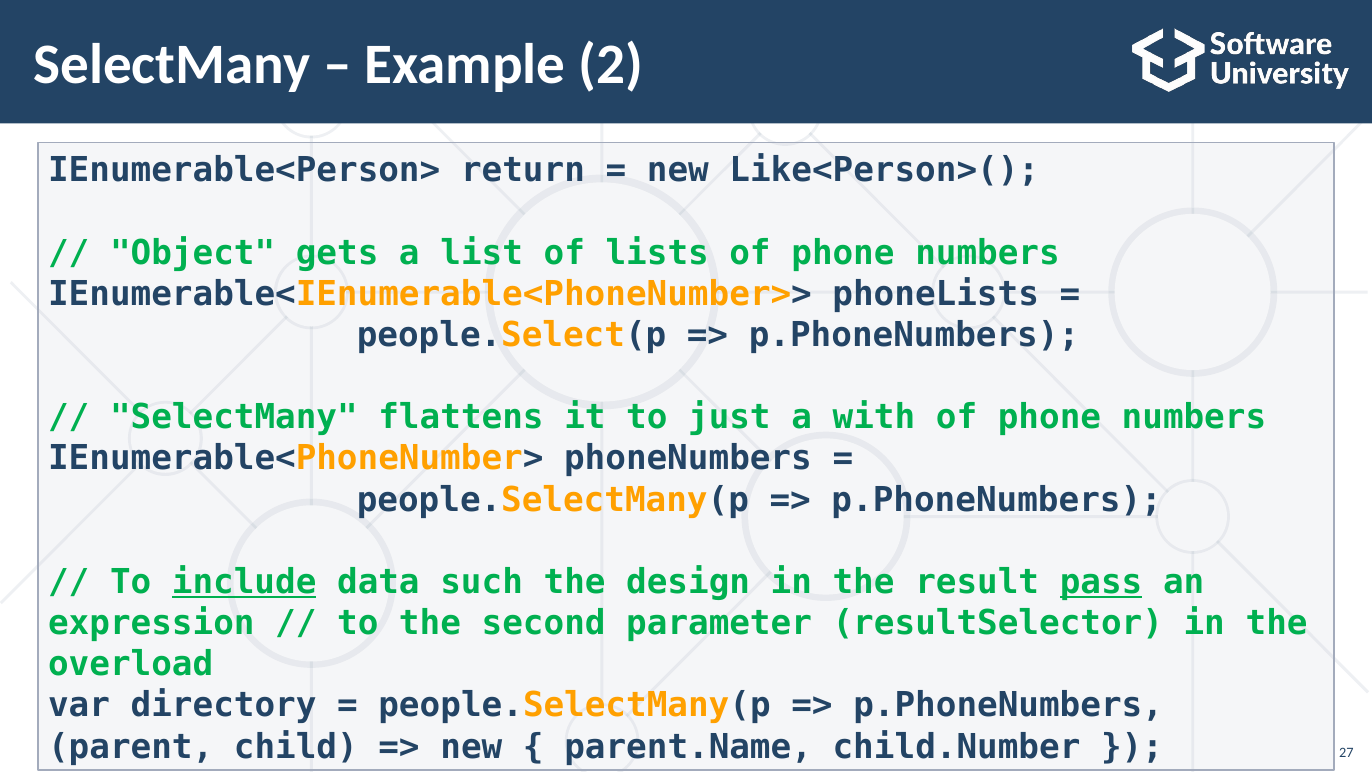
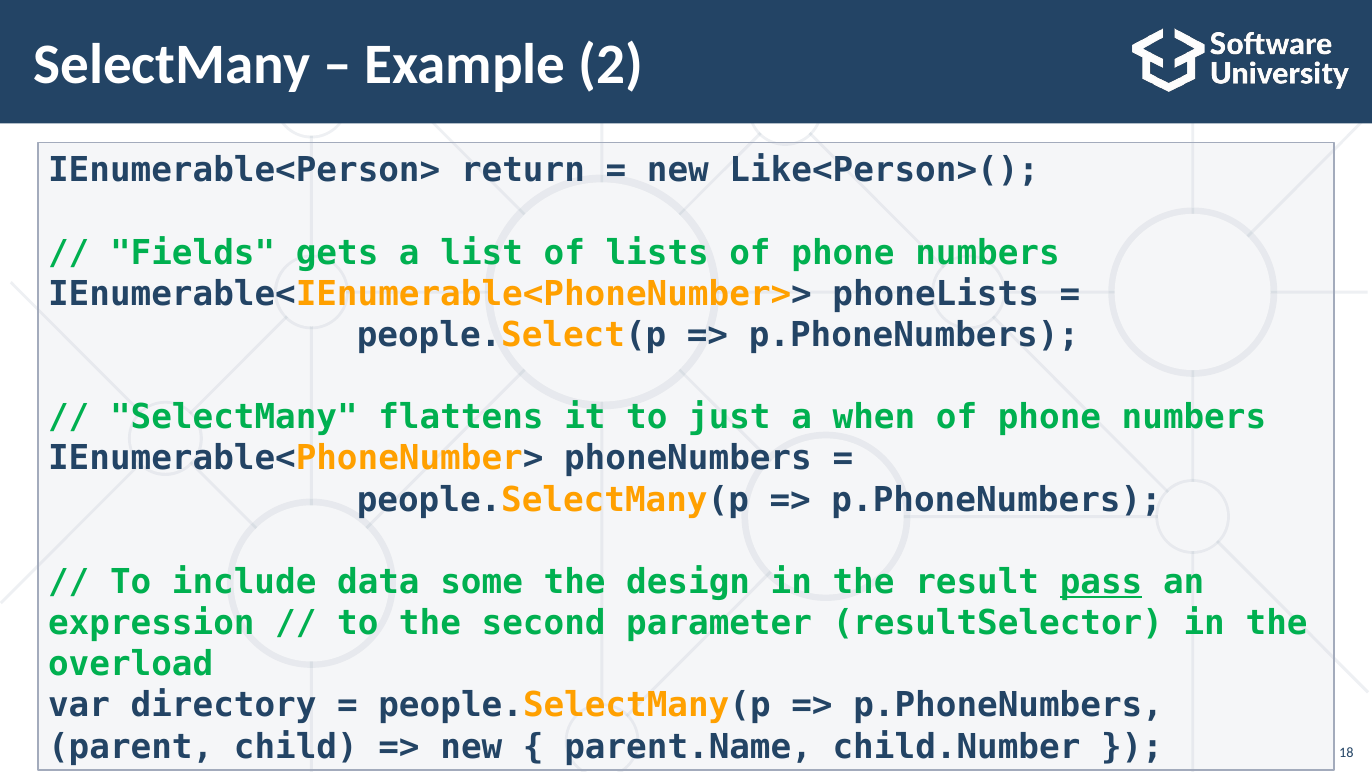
Object: Object -> Fields (193, 253)
with: with -> when (874, 417)
include underline: present -> none (244, 582)
such: such -> some (482, 582)
27: 27 -> 18 (1346, 753)
